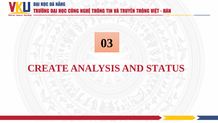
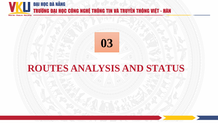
CREATE: CREATE -> ROUTES (48, 68)
